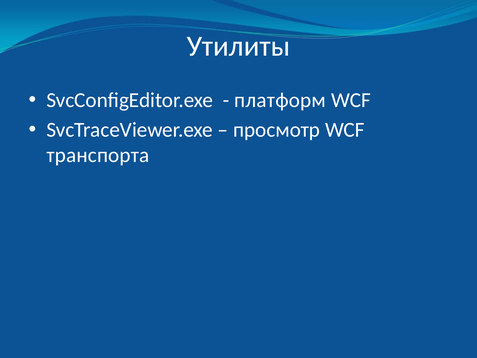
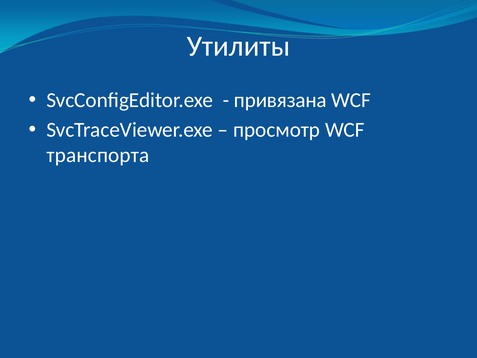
платформ: платформ -> привязана (280, 100)
